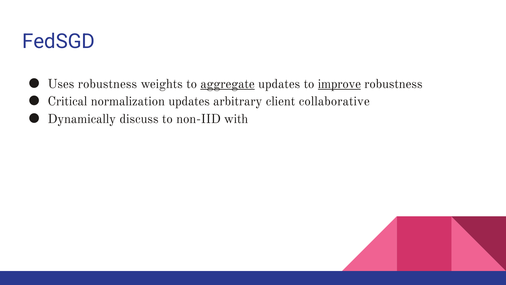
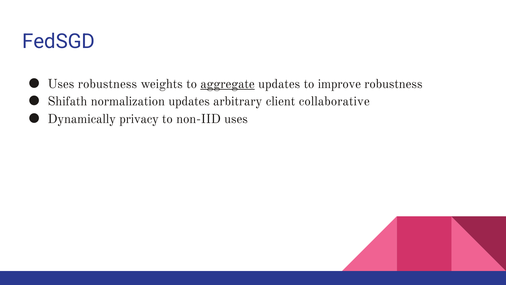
improve underline: present -> none (339, 84)
Critical: Critical -> Shifath (67, 101)
discuss: discuss -> privacy (139, 119)
non-IID with: with -> uses (236, 119)
